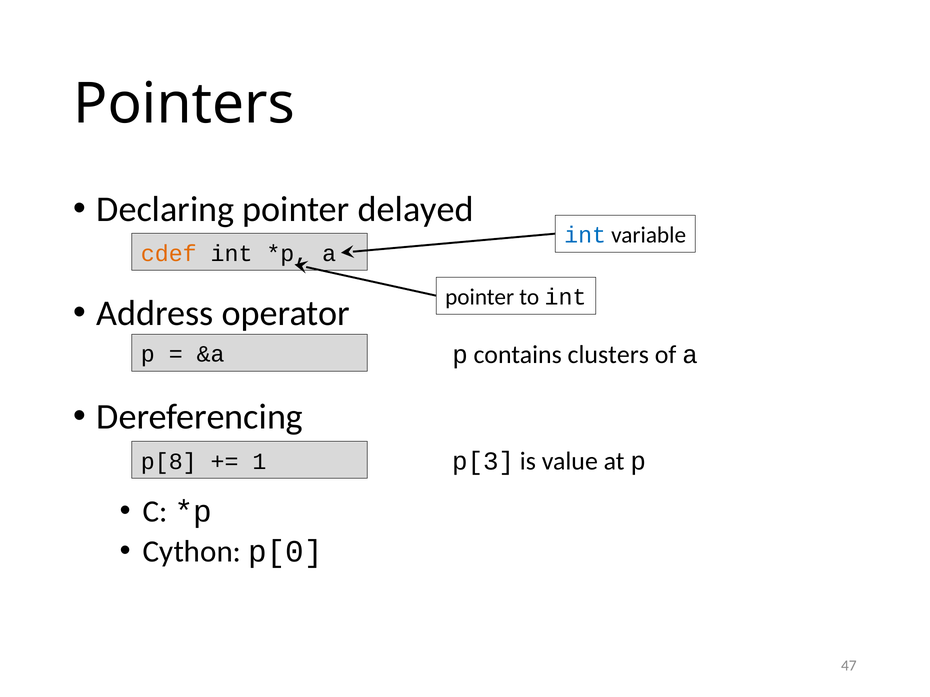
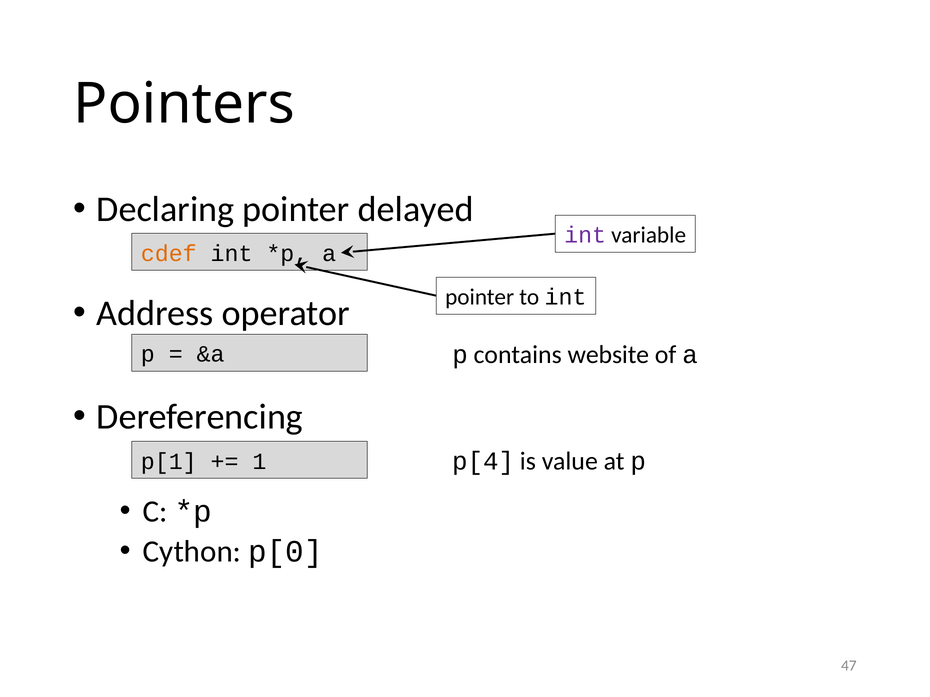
int colour: blue -> purple (585, 235)
clusters: clusters -> website (608, 355)
p[3: p[3 -> p[4 (483, 462)
p[8: p[8 -> p[1 (169, 462)
